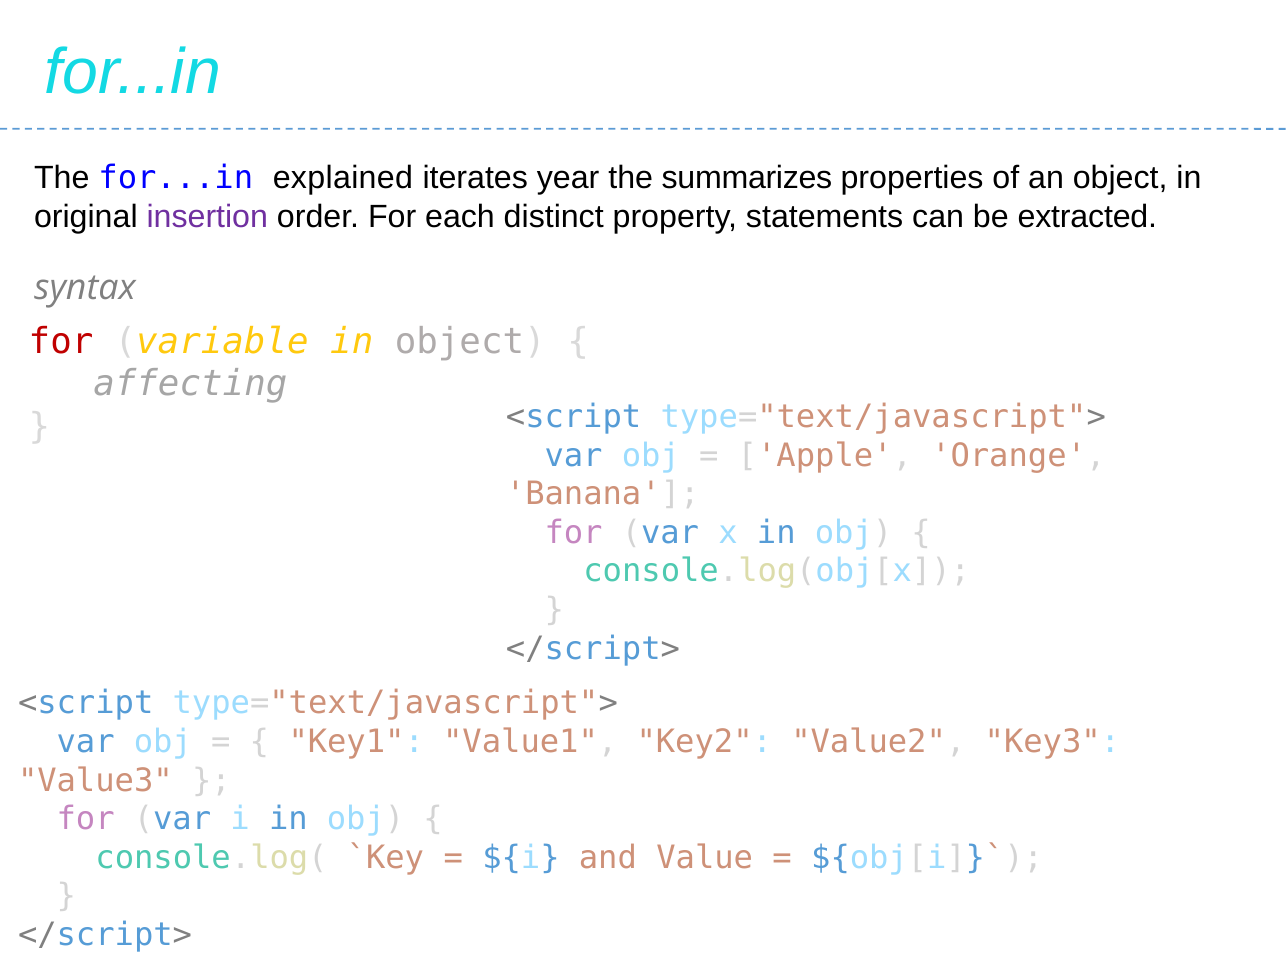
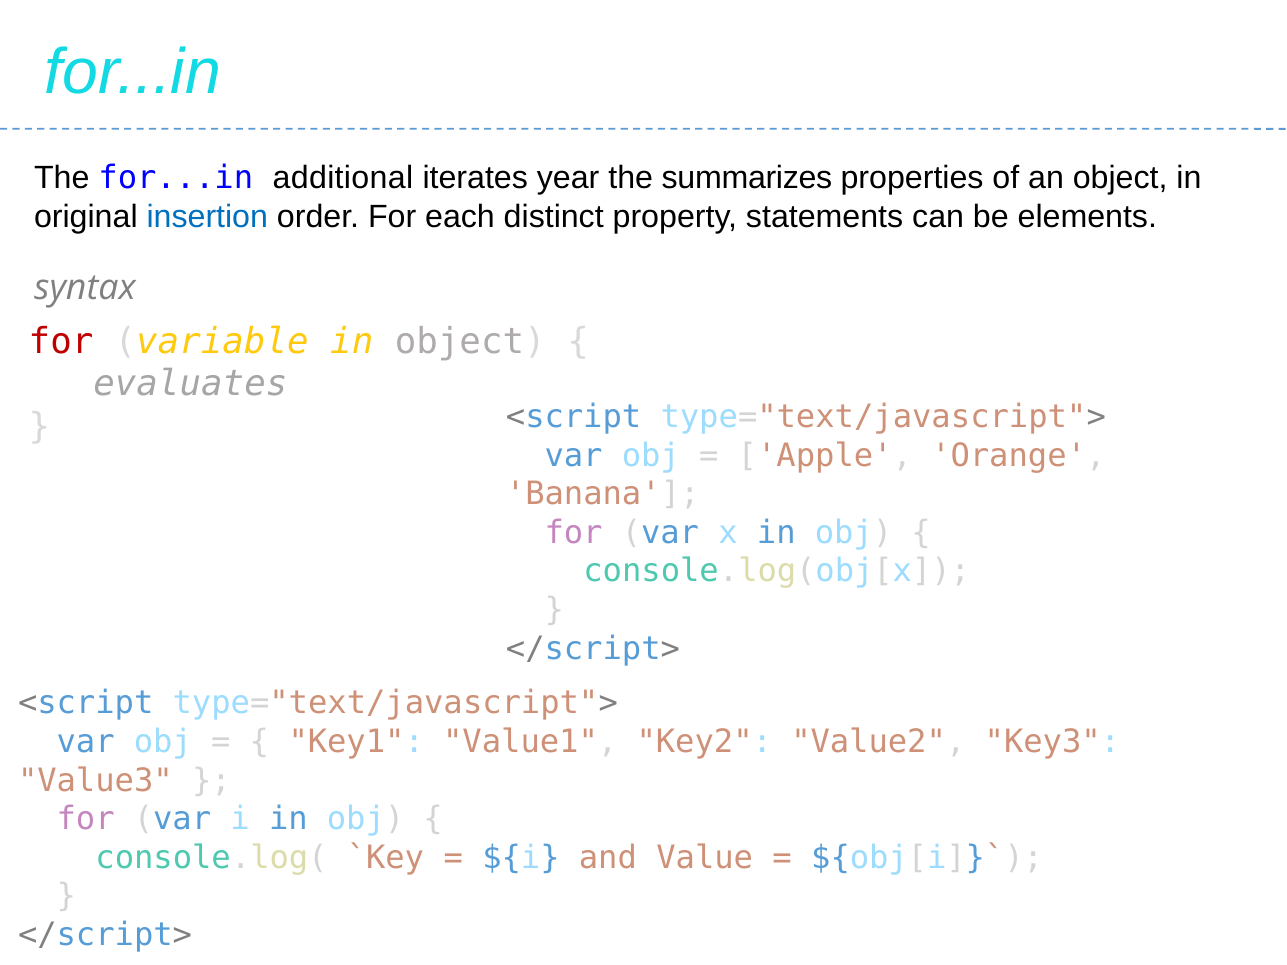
explained: explained -> additional (343, 178)
insertion colour: purple -> blue (207, 217)
extracted: extracted -> elements (1087, 217)
affecting: affecting -> evaluates (190, 384)
